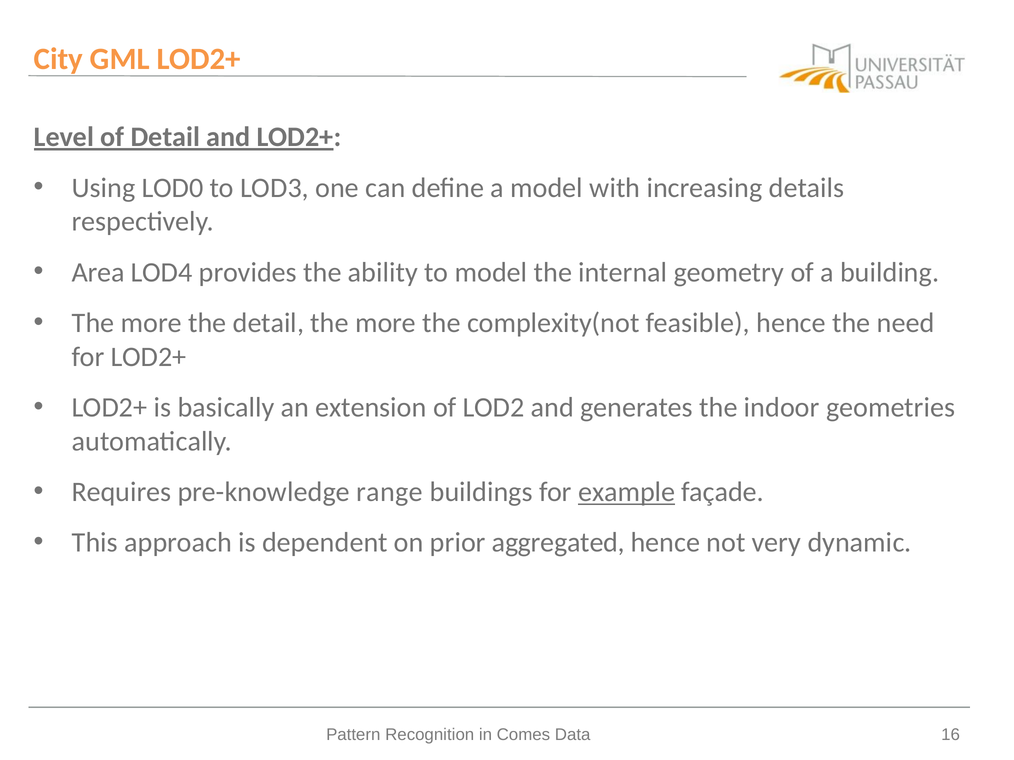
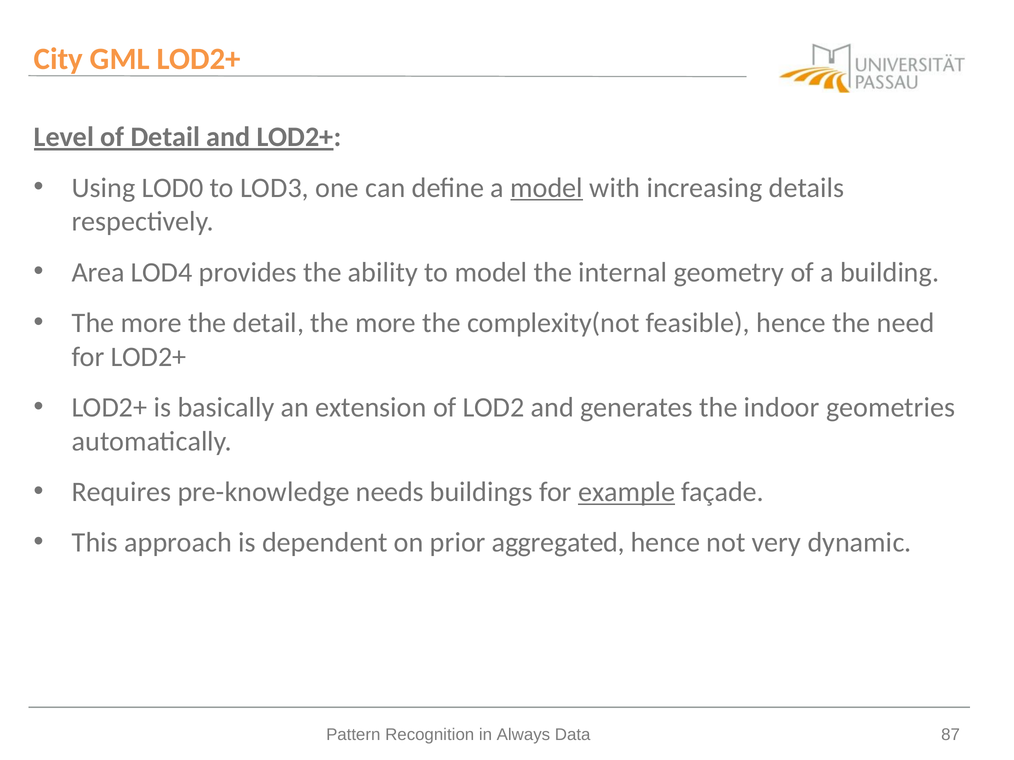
model underline: none -> present (547, 188)
range: range -> needs (390, 492)
Comes: Comes -> Always (523, 735)
16: 16 -> 87 (951, 735)
